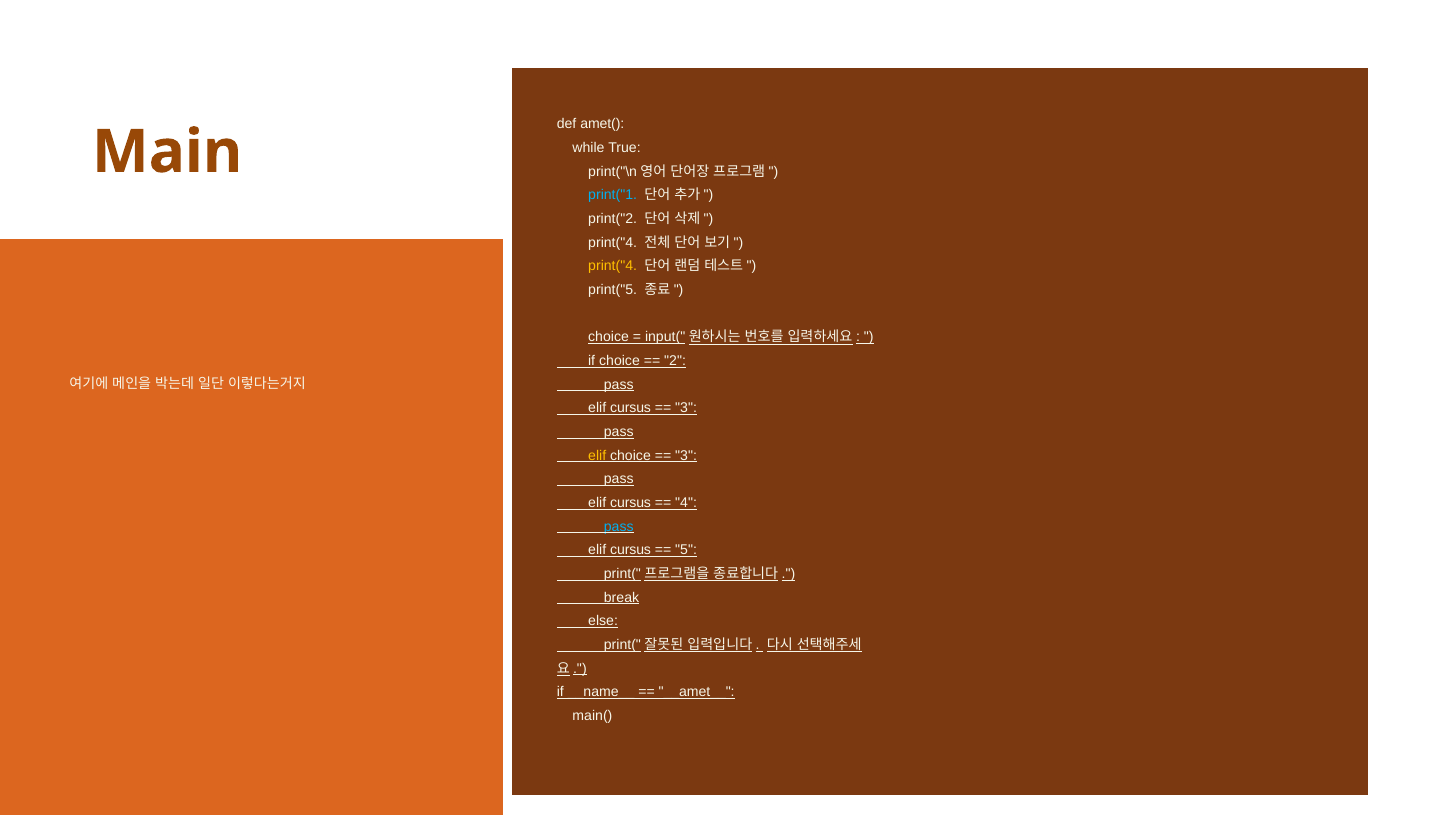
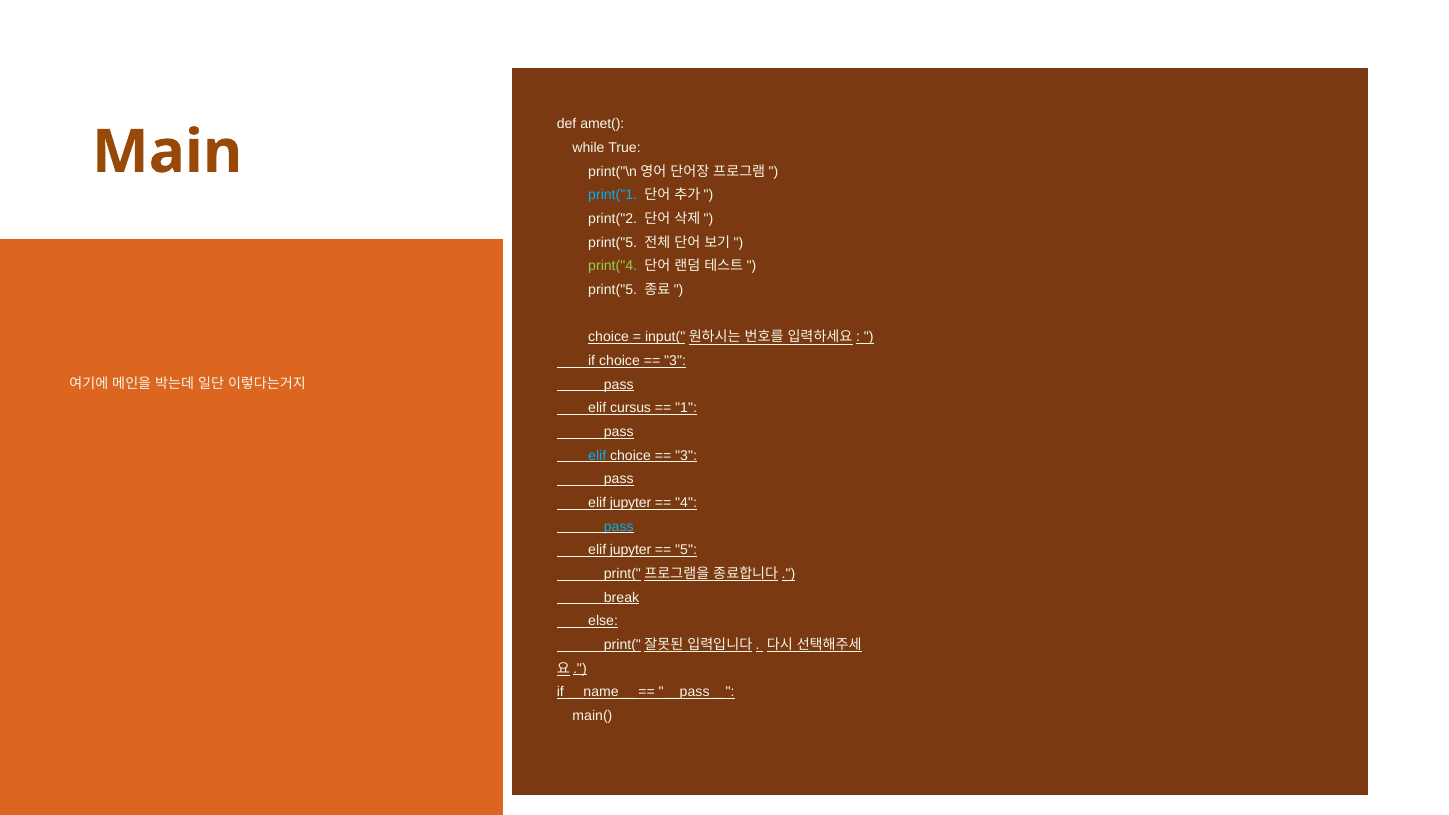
print("4: print("4 -> print("5 (613, 243)
print("4 colour: yellow -> light green (613, 266)
2: 2 -> 3 (675, 361)
3: 3 -> 1 (686, 408)
elif colour: yellow -> light blue (597, 456)
cursus: cursus -> jupyter (631, 503)
cursus: cursus -> jupyter (631, 550)
__amet__: __amet__ -> __pass__ (697, 692)
